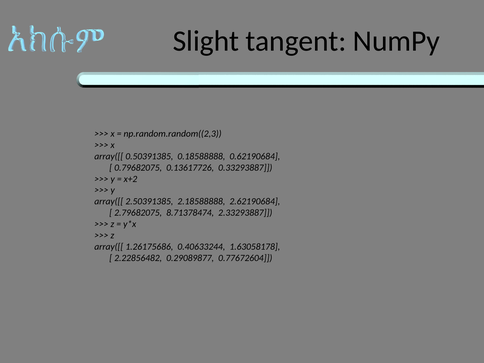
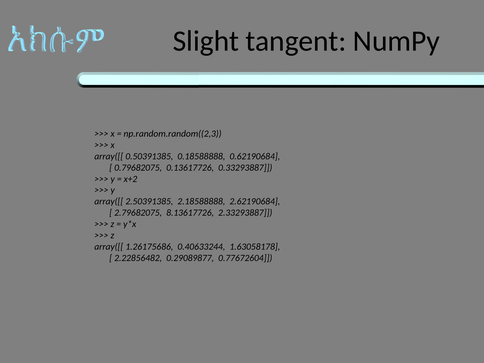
8.71378474: 8.71378474 -> 8.13617726 (190, 213)
